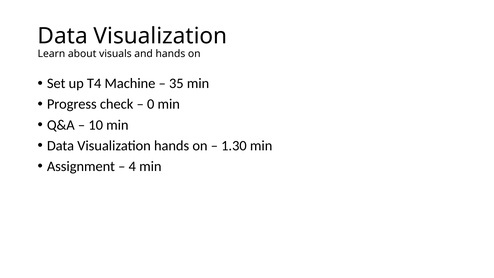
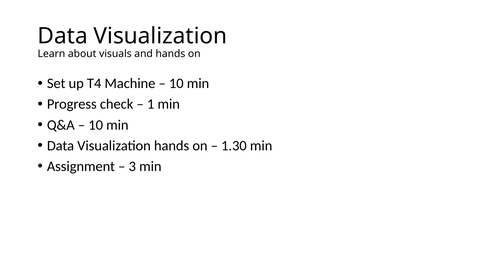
35: 35 -> 10 (176, 83)
0: 0 -> 1 (151, 104)
4: 4 -> 3 (132, 166)
